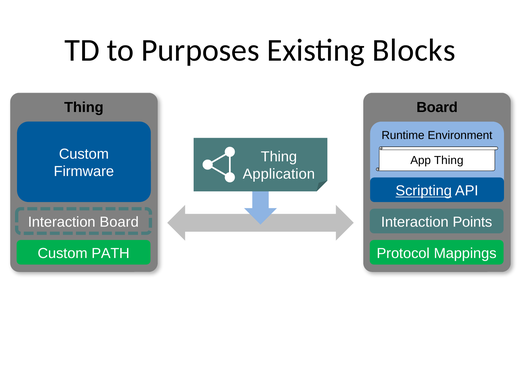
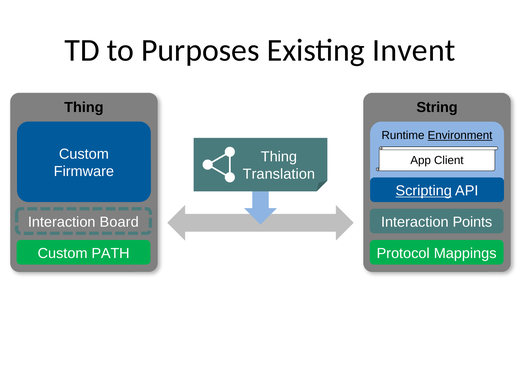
Blocks: Blocks -> Invent (414, 50)
Thing Board: Board -> String (437, 107)
Environment underline: none -> present (460, 135)
App Thing: Thing -> Client (449, 160)
Application: Application -> Translation (279, 174)
